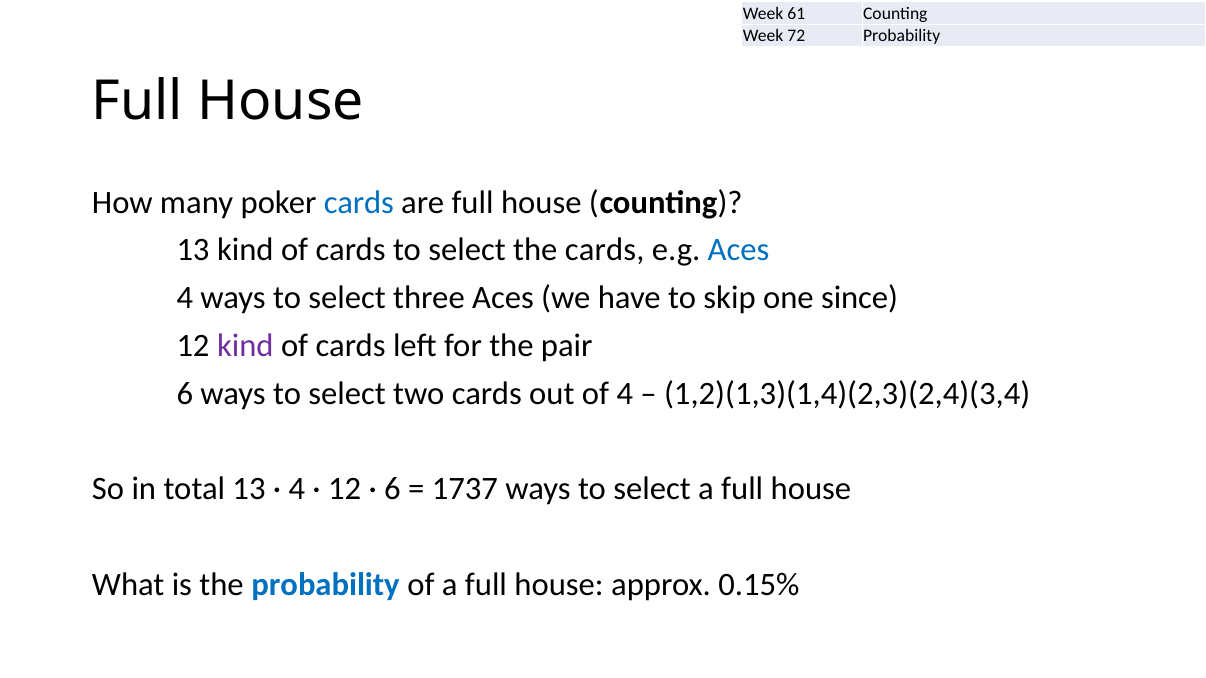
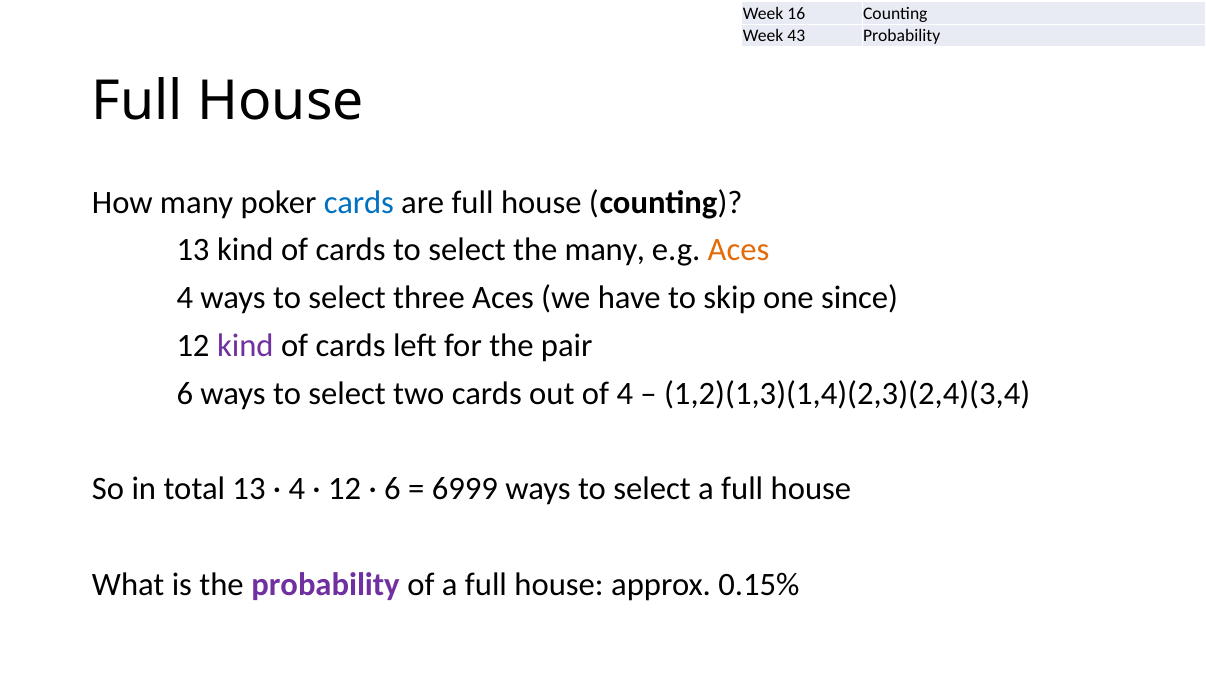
61: 61 -> 16 (796, 14)
72: 72 -> 43 (796, 36)
the cards: cards -> many (605, 250)
Aces colour: blue -> orange (739, 250)
1737: 1737 -> 6999 (465, 489)
probability colour: blue -> purple (326, 585)
